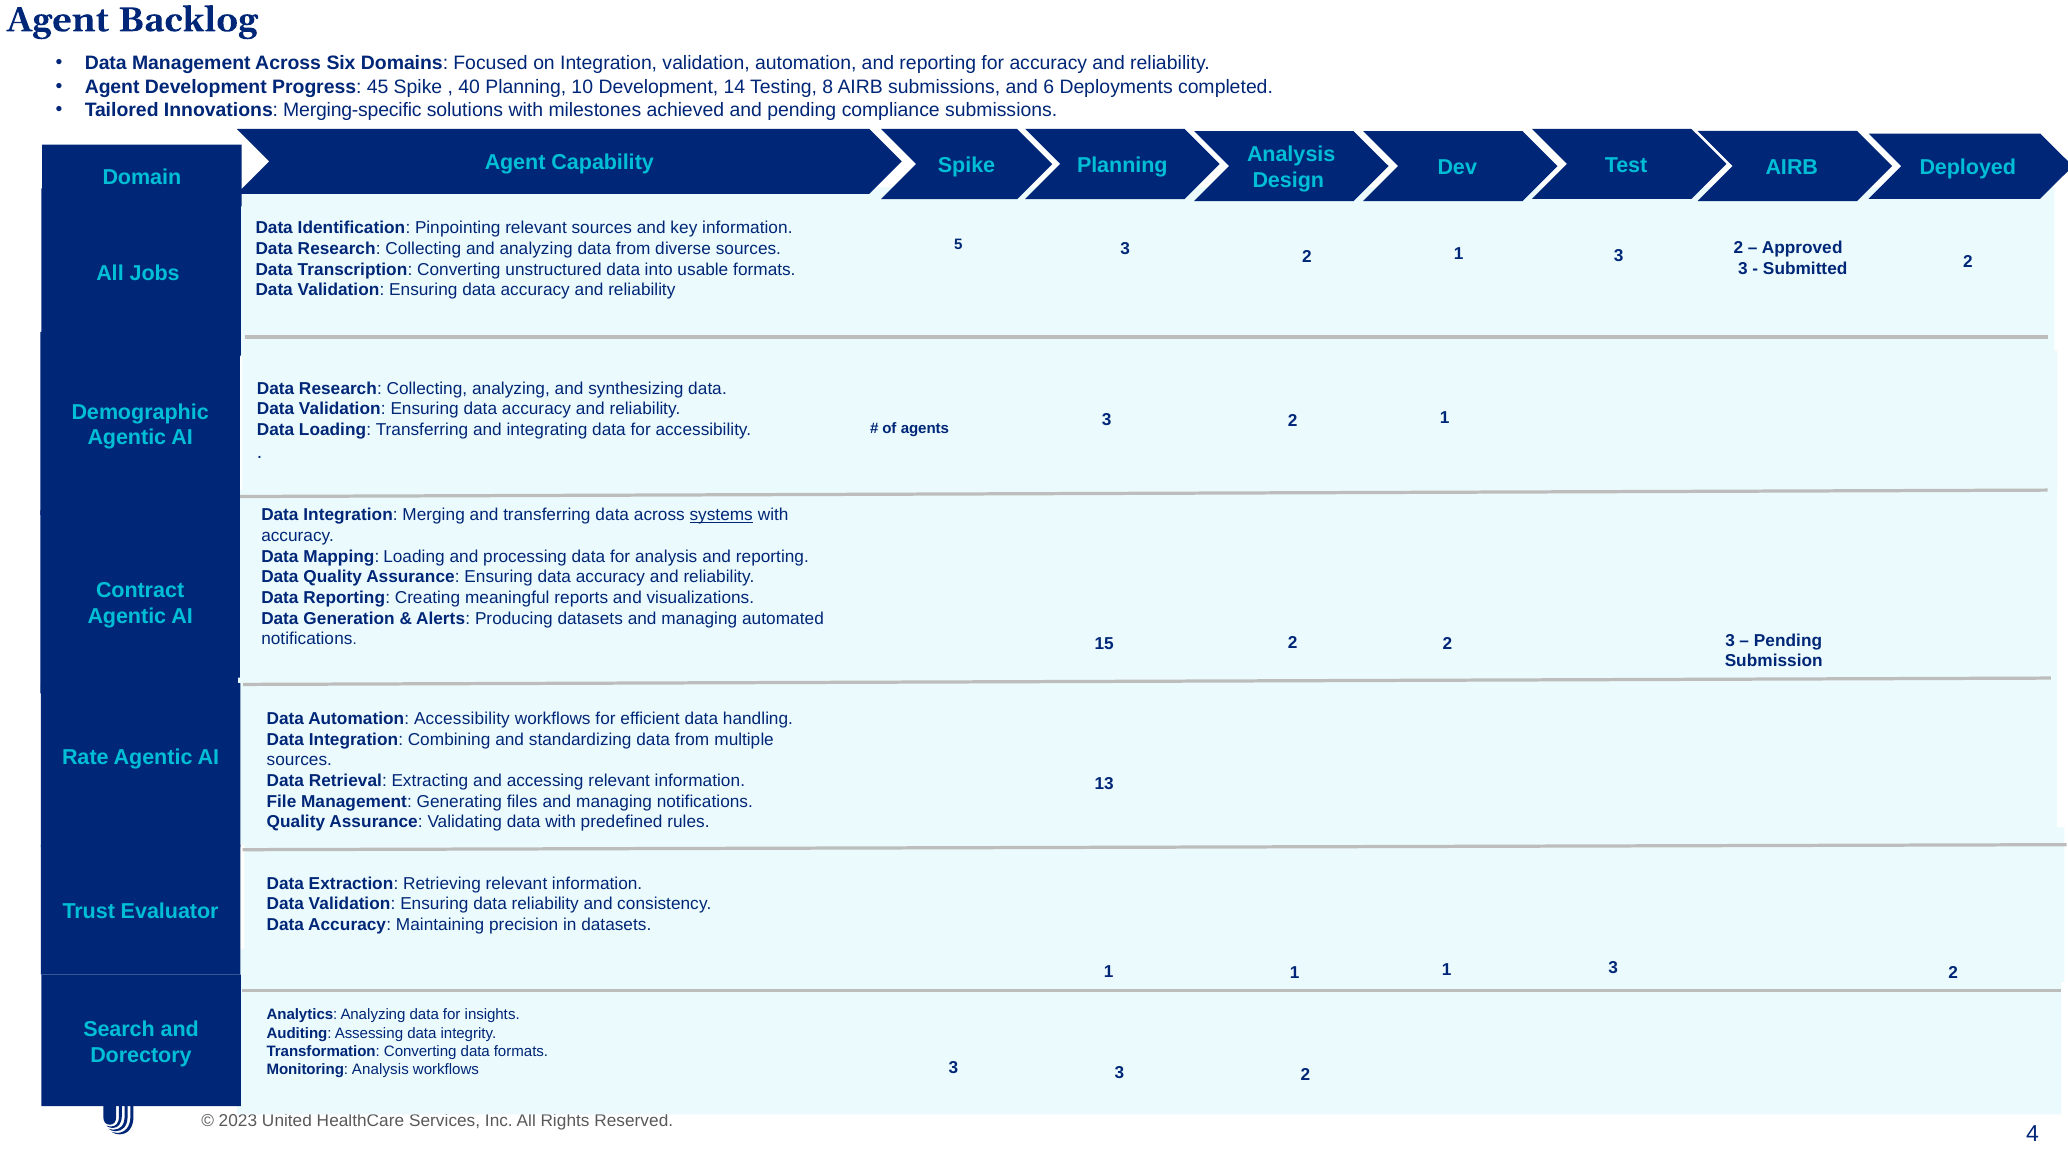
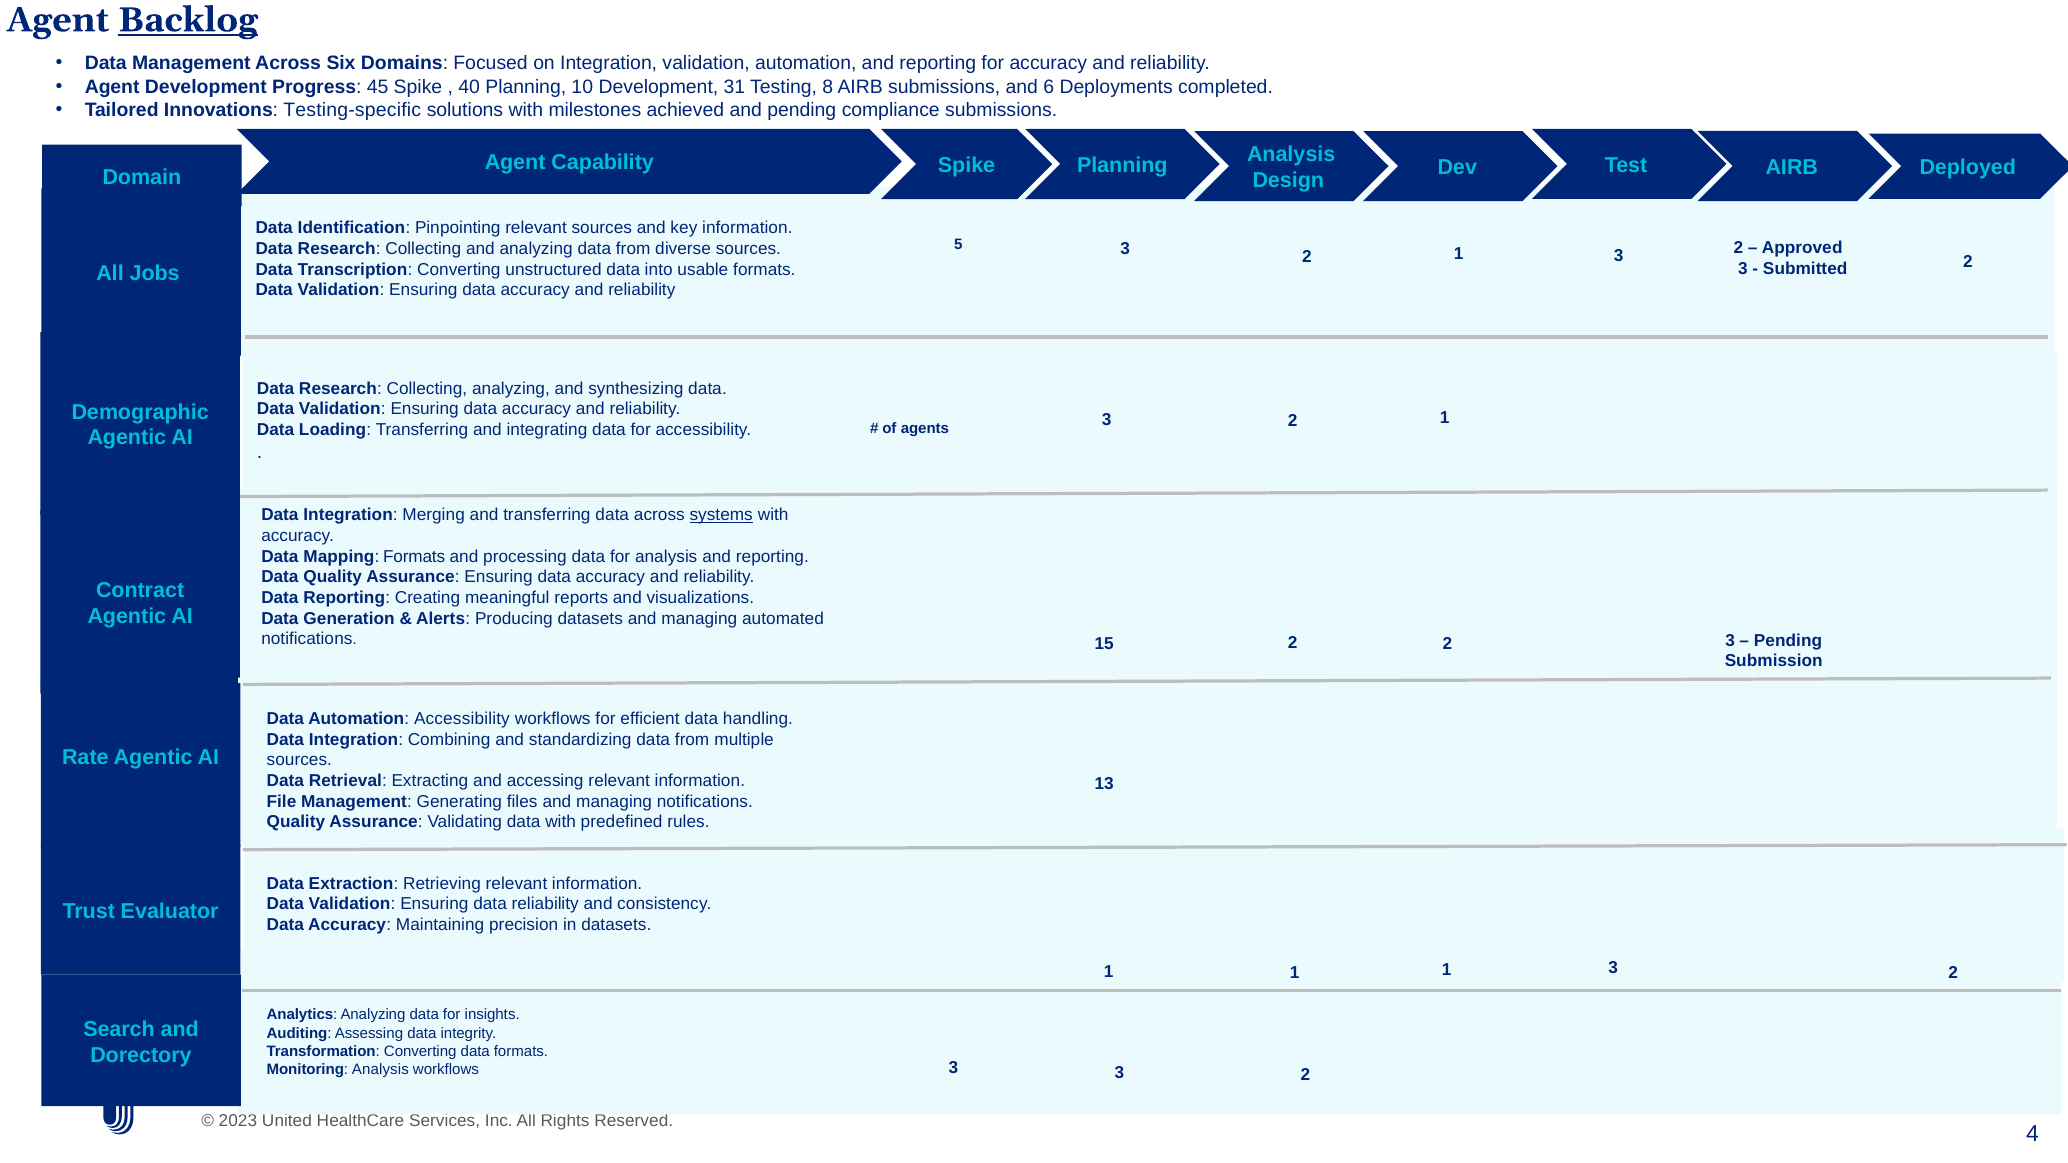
Backlog underline: none -> present (188, 20)
14: 14 -> 31 (734, 87)
Merging-specific: Merging-specific -> Testing-specific (352, 110)
Mapping Loading: Loading -> Formats (414, 557)
